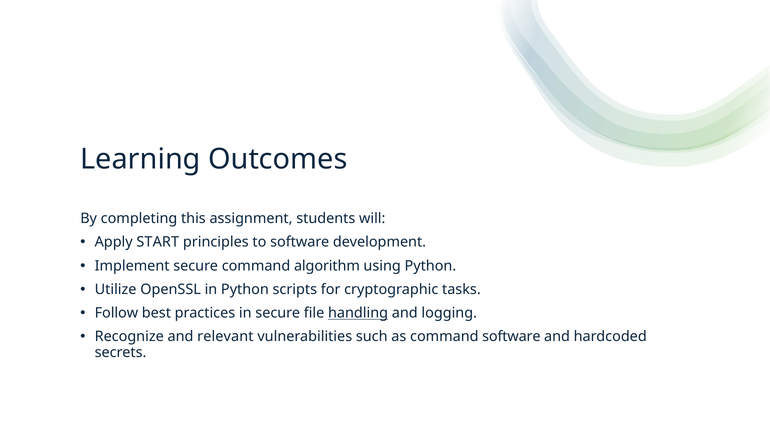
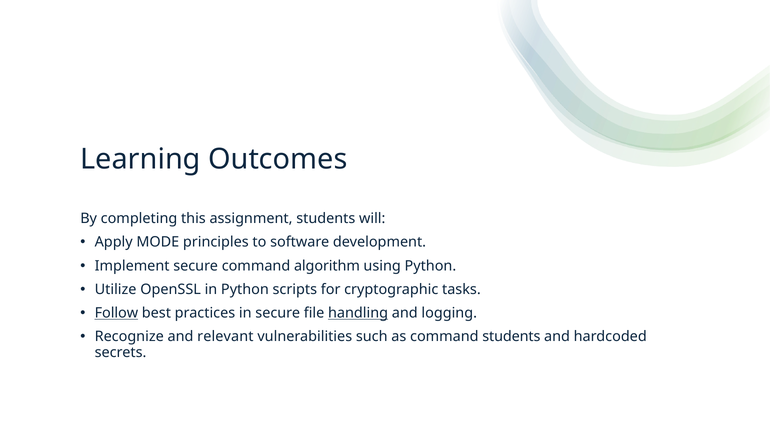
START: START -> MODE (158, 242)
Follow underline: none -> present (116, 313)
command software: software -> students (511, 337)
